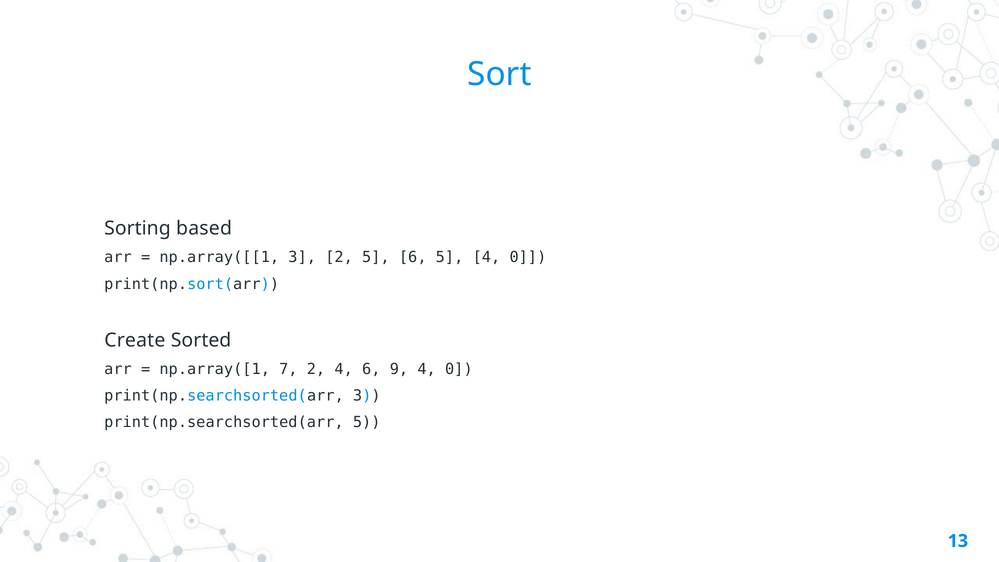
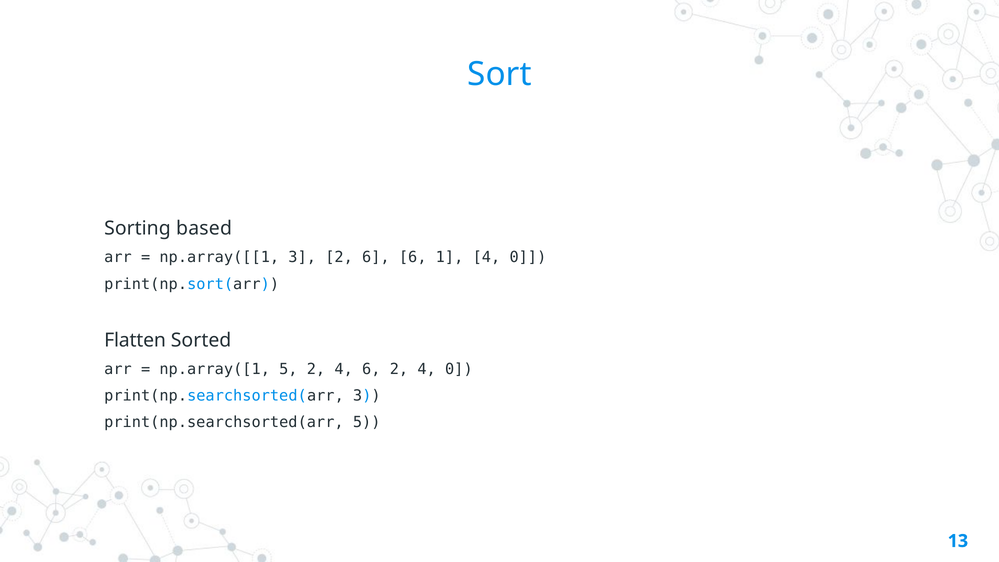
2 5: 5 -> 6 (376, 257)
6 5: 5 -> 1 (450, 257)
Create: Create -> Flatten (135, 340)
np.array([1 7: 7 -> 5 (288, 369)
6 9: 9 -> 2 (399, 369)
